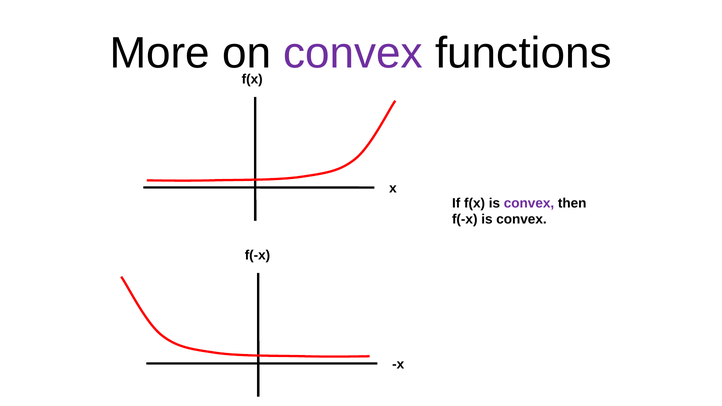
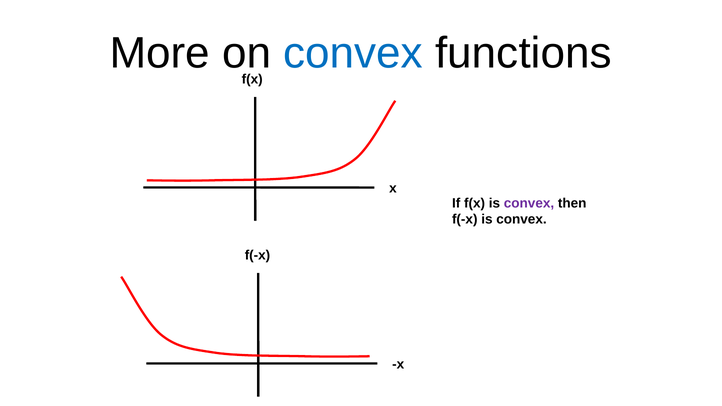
convex colour: purple -> blue (353, 53)
